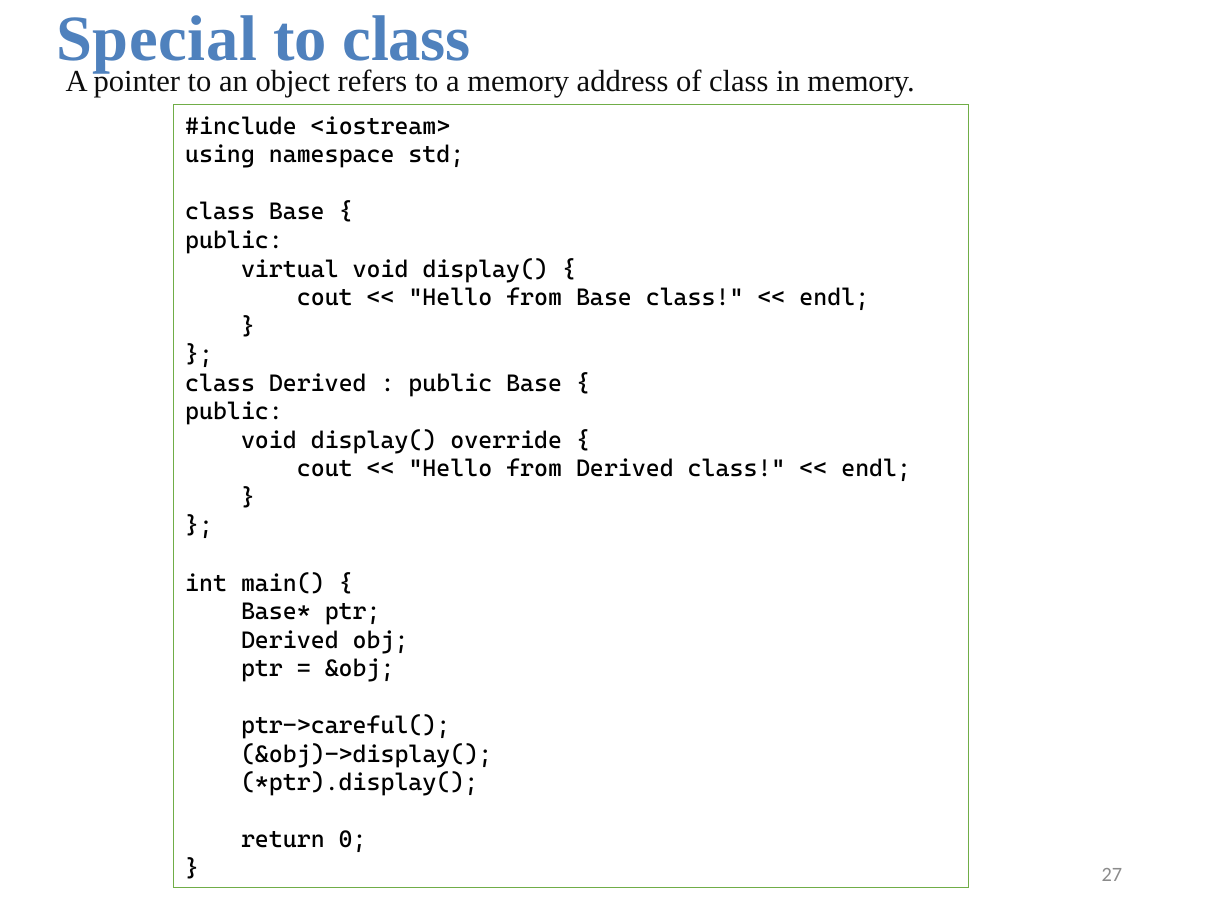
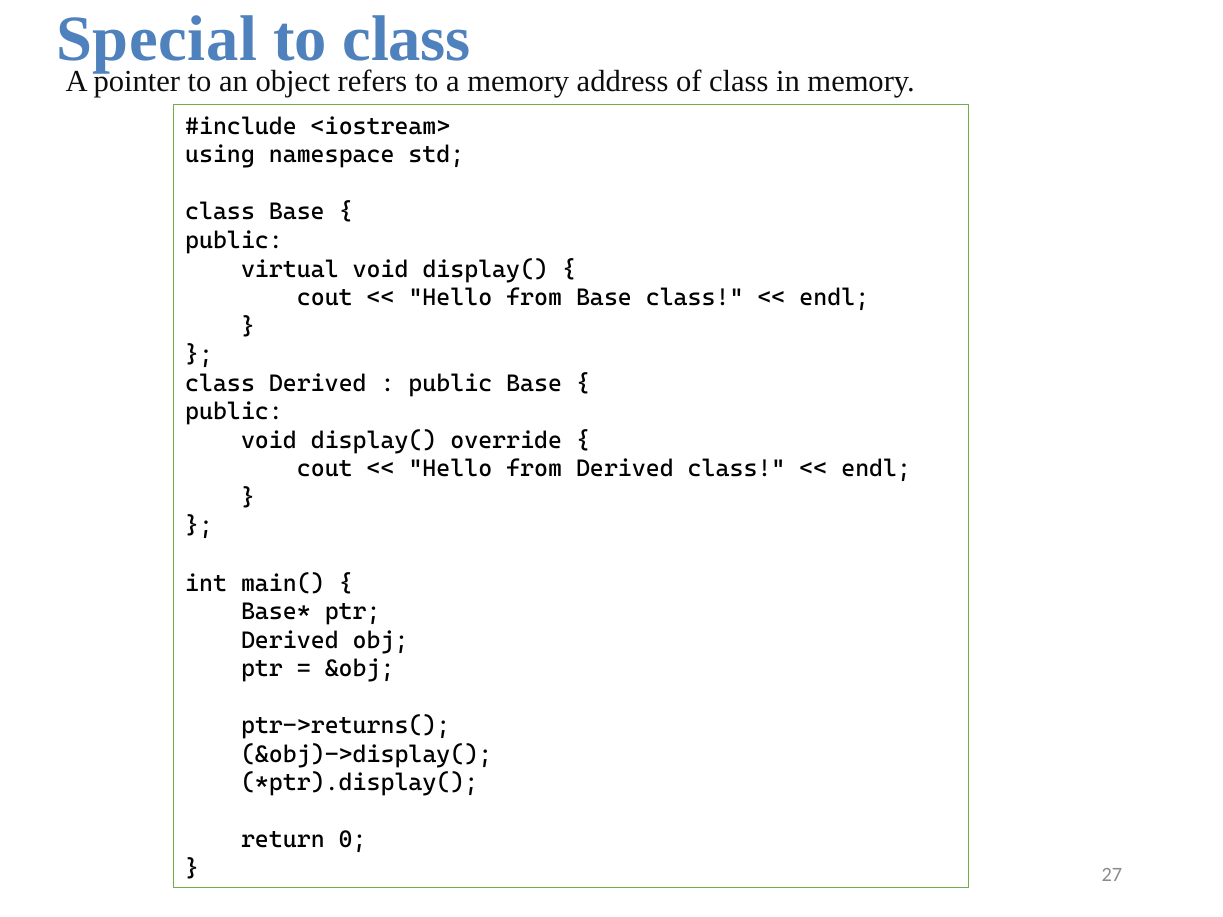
ptr->careful(: ptr->careful( -> ptr->returns( (346, 726)
